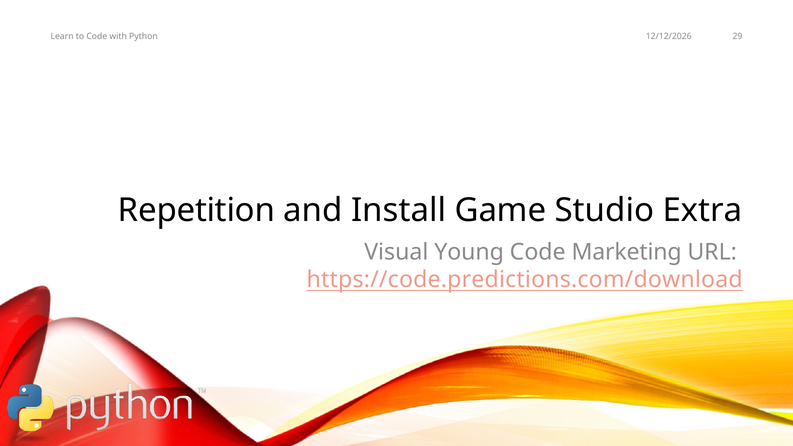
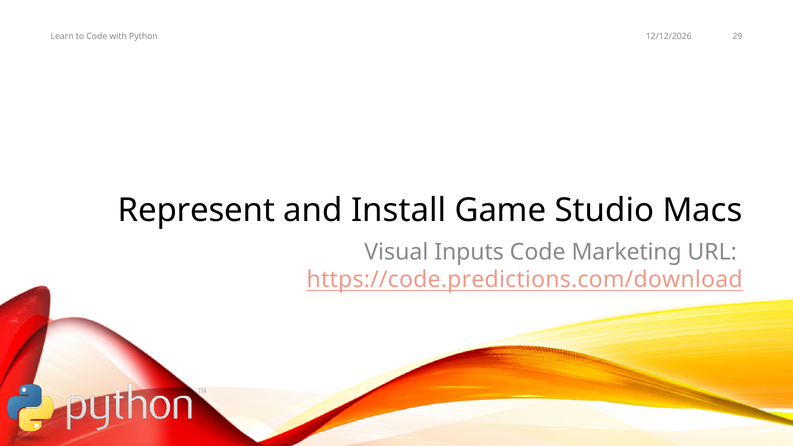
Repetition: Repetition -> Represent (196, 210)
Extra: Extra -> Macs (703, 210)
Young: Young -> Inputs (469, 252)
